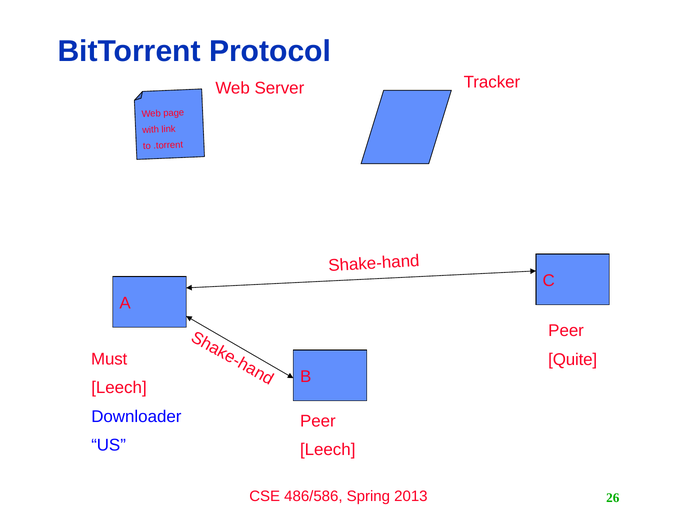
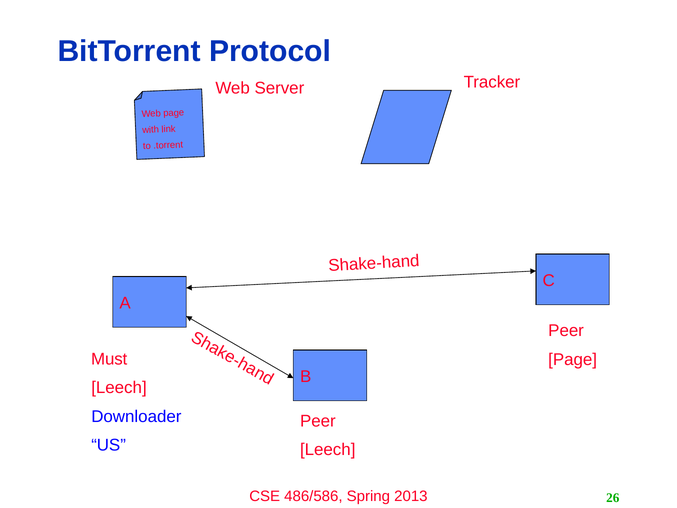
Quite: Quite -> Page (573, 359)
